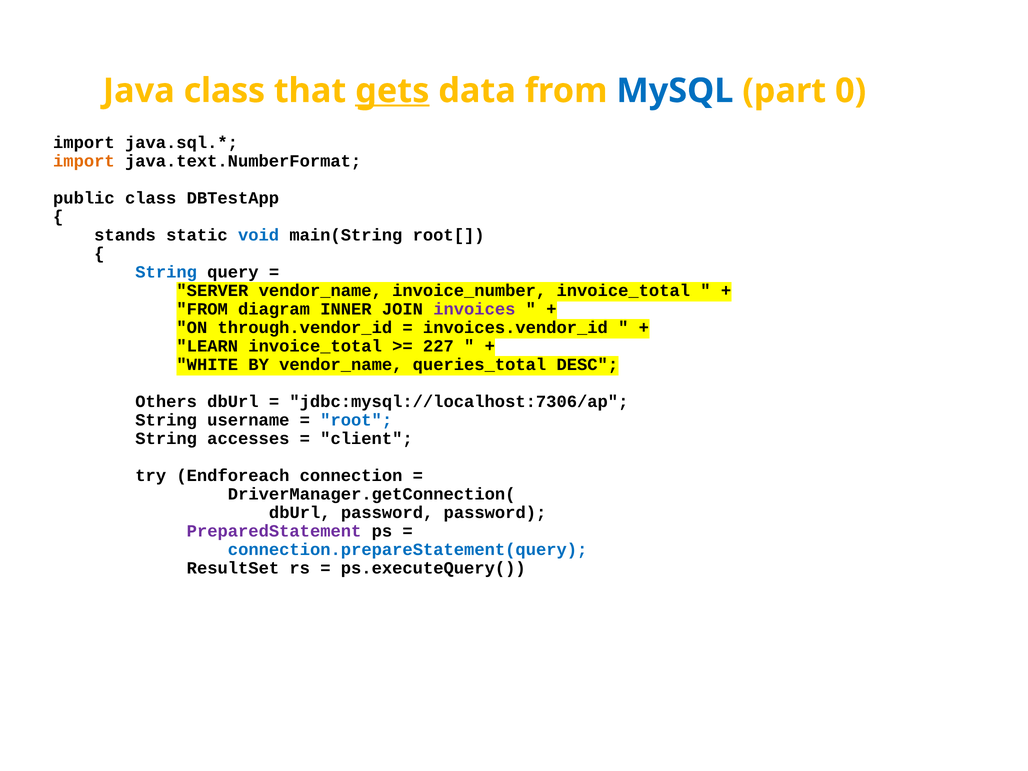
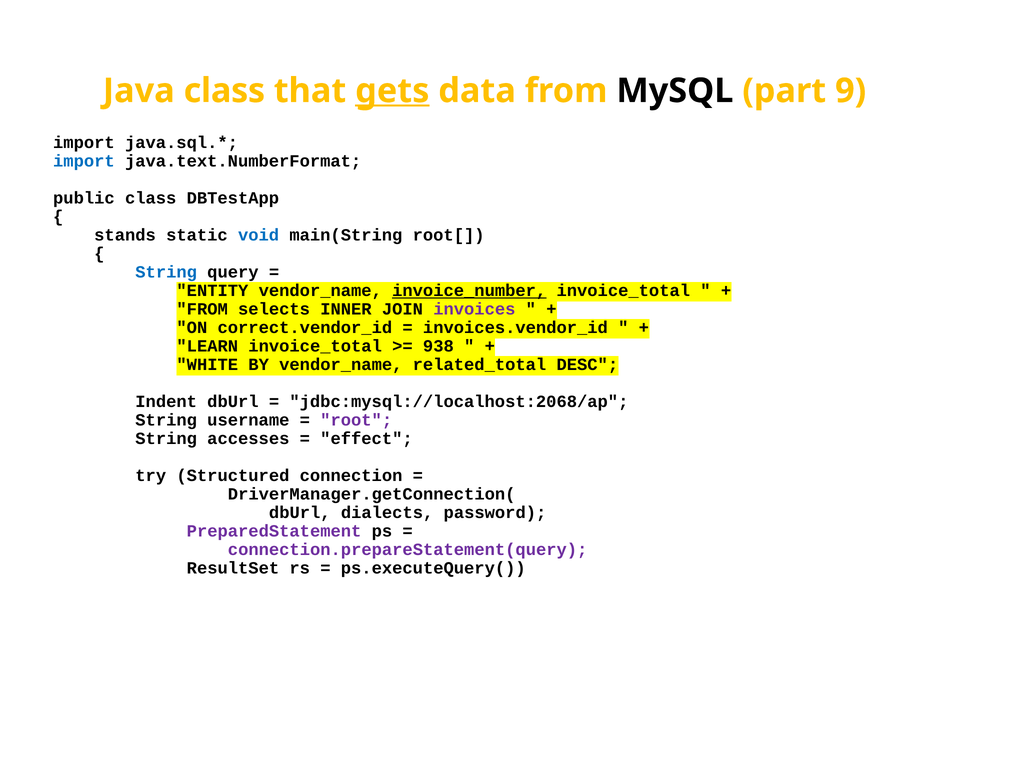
MySQL colour: blue -> black (675, 91)
0: 0 -> 9 (851, 91)
import colour: orange -> blue (84, 161)
SERVER: SERVER -> ENTITY (212, 291)
invoice_number underline: none -> present (469, 291)
diagram: diagram -> selects (274, 309)
through.vendor_id: through.vendor_id -> correct.vendor_id (305, 328)
227: 227 -> 938 (438, 346)
queries_total: queries_total -> related_total (479, 365)
Others: Others -> Indent (166, 402)
jdbc:mysql://localhost:7306/ap: jdbc:mysql://localhost:7306/ap -> jdbc:mysql://localhost:2068/ap (459, 402)
root colour: blue -> purple (356, 420)
client: client -> effect (366, 439)
Endforeach: Endforeach -> Structured (233, 476)
dbUrl password: password -> dialects (387, 513)
connection.prepareStatement(query colour: blue -> purple (408, 550)
